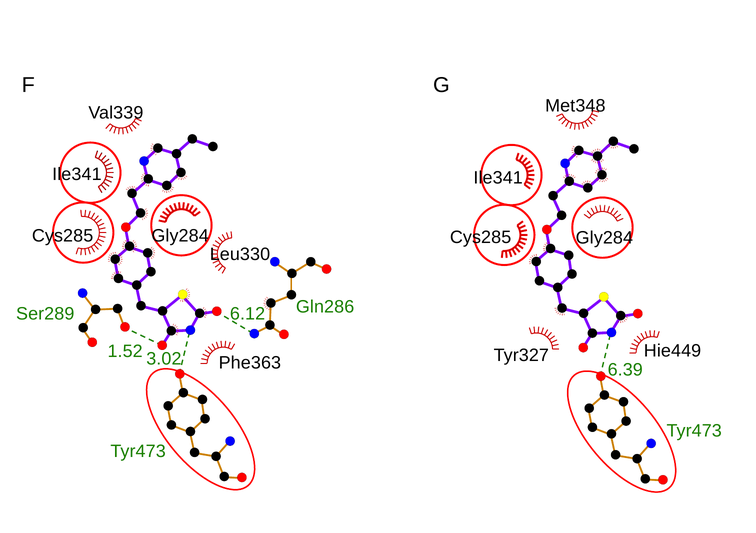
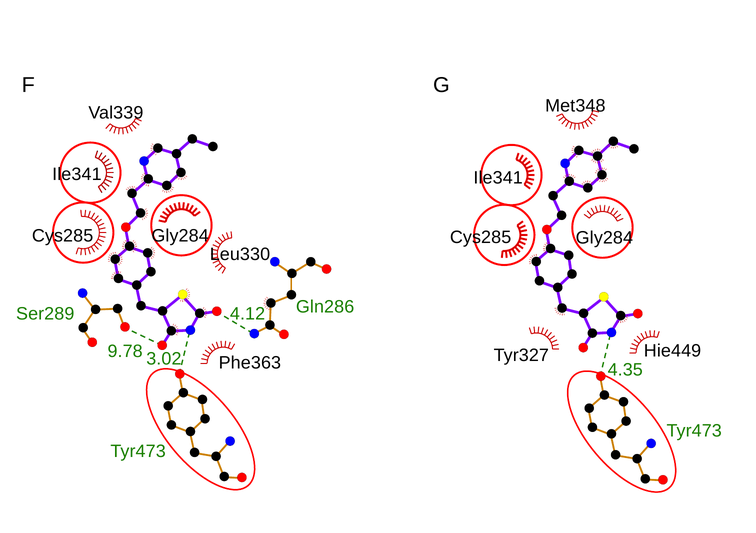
6.12: 6.12 -> 4.12 (248, 314)
1.52: 1.52 -> 9.78 (125, 352)
6.39: 6.39 -> 4.35 (625, 370)
